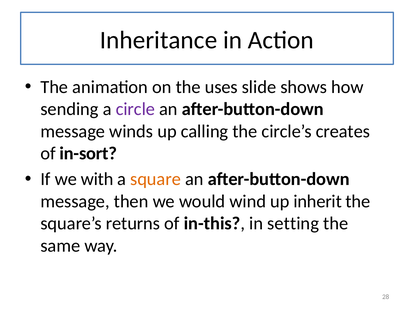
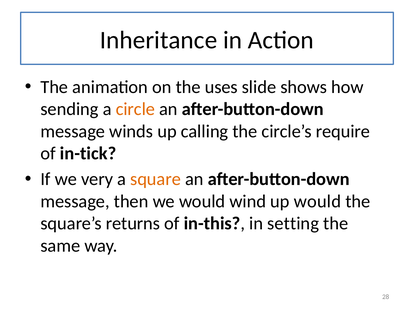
circle colour: purple -> orange (135, 109)
creates: creates -> require (343, 131)
in-sort: in-sort -> in-tick (88, 153)
with: with -> very (97, 179)
up inherit: inherit -> would (317, 201)
